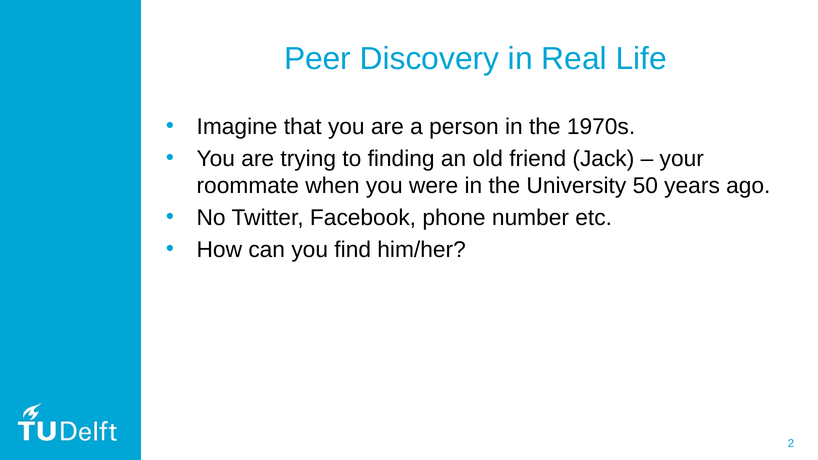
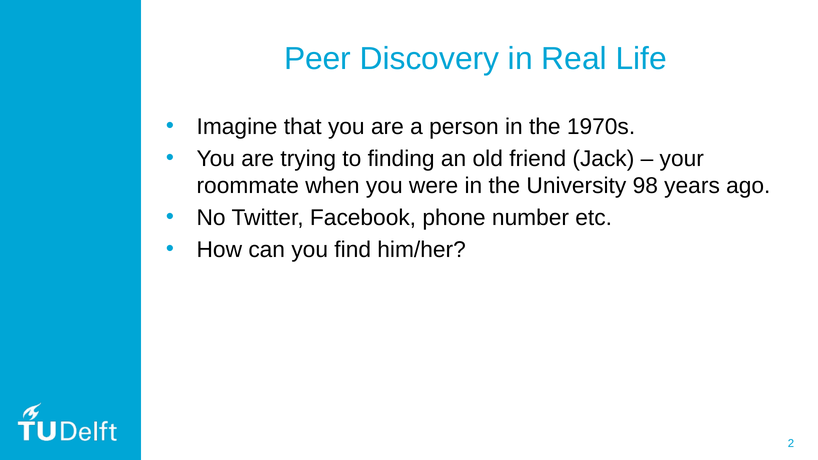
50: 50 -> 98 (645, 186)
